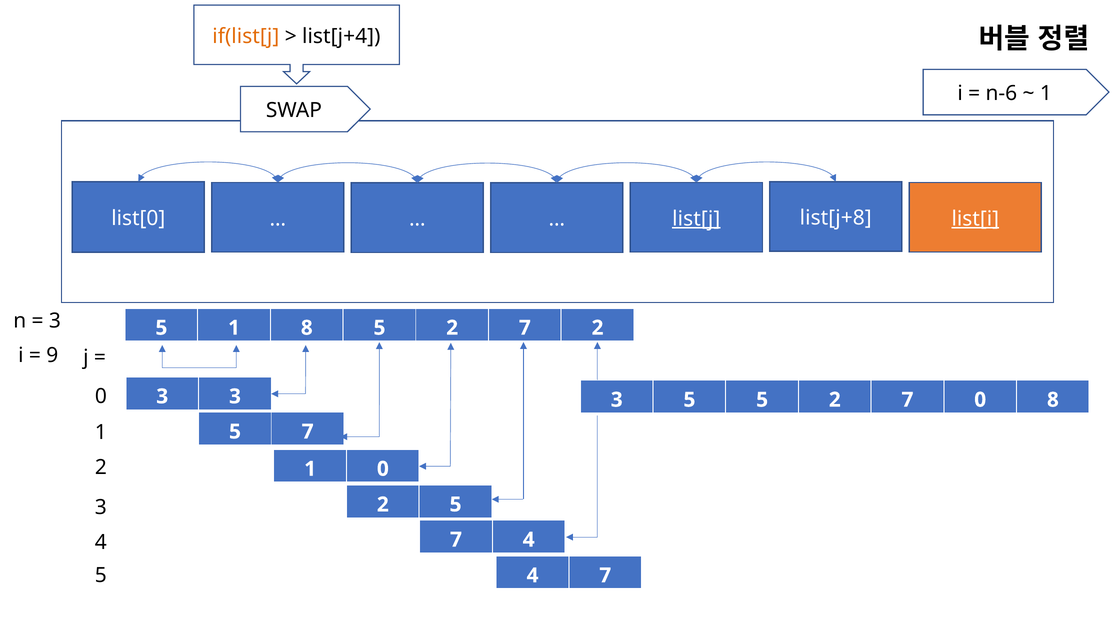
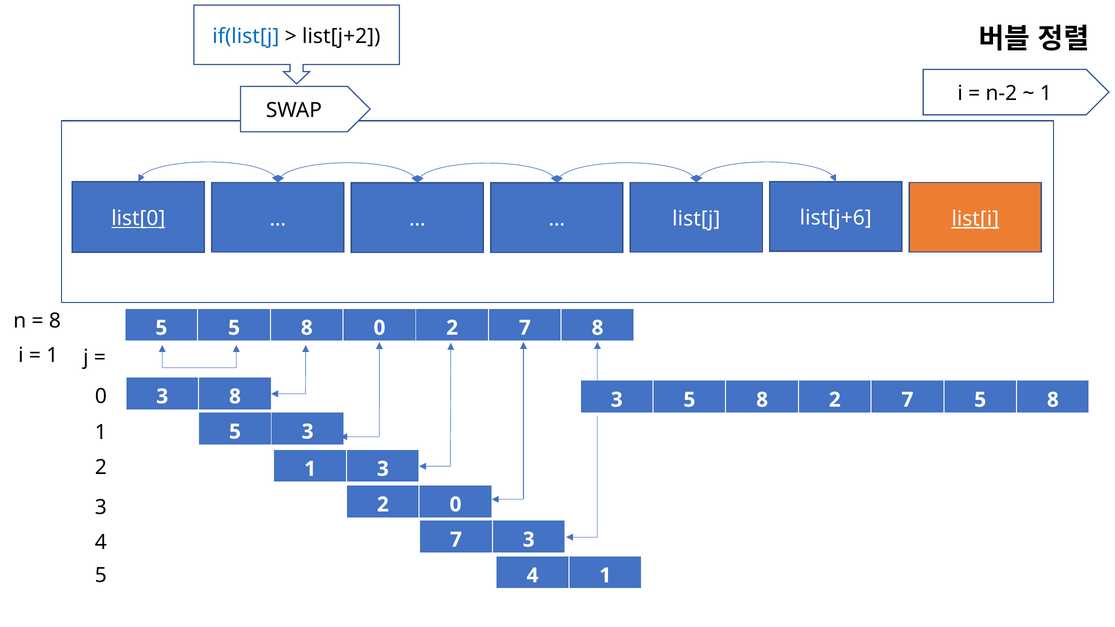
if(list[j colour: orange -> blue (246, 36)
list[j+4: list[j+4 -> list[j+2 (341, 36)
n-6: n-6 -> n-2 (1001, 94)
list[0 underline: none -> present (138, 218)
list[j underline: present -> none (696, 219)
list[j+8: list[j+8 -> list[j+6 (836, 218)
3: 3 -> 8 (55, 321)
5 1: 1 -> 5 (234, 328)
8 5: 5 -> 0 (379, 328)
7 2: 2 -> 8 (598, 328)
9: 9 -> 1 (52, 356)
3 3: 3 -> 8 (235, 397)
3 5 5: 5 -> 8 (762, 400)
7 0: 0 -> 5 (980, 400)
7: 7 -> 3 (308, 432)
0: 0 -> 3 (383, 469)
2 5: 5 -> 0 (456, 505)
7 4: 4 -> 3 (529, 540)
4 7: 7 -> 1 (605, 576)
